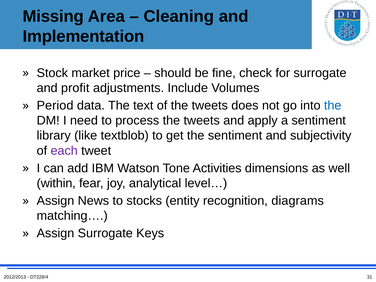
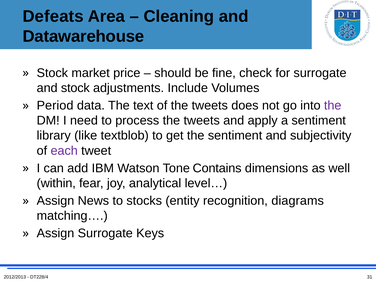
Missing: Missing -> Defeats (53, 16)
Implementation: Implementation -> Datawarehouse (83, 36)
and profit: profit -> stock (75, 88)
the colour: blue -> purple (333, 106)
Activities: Activities -> Contains (217, 168)
